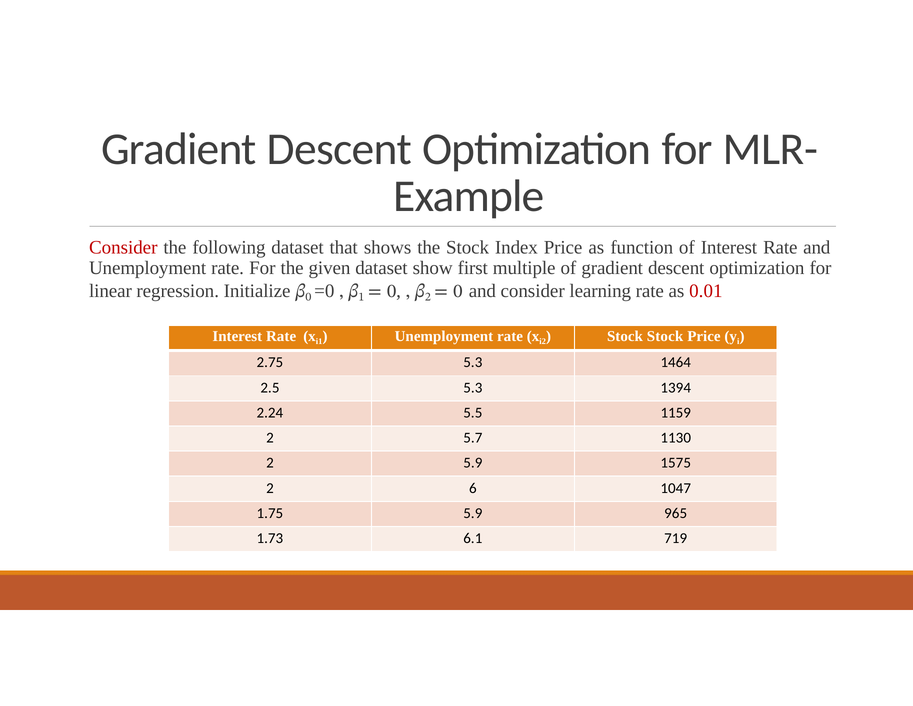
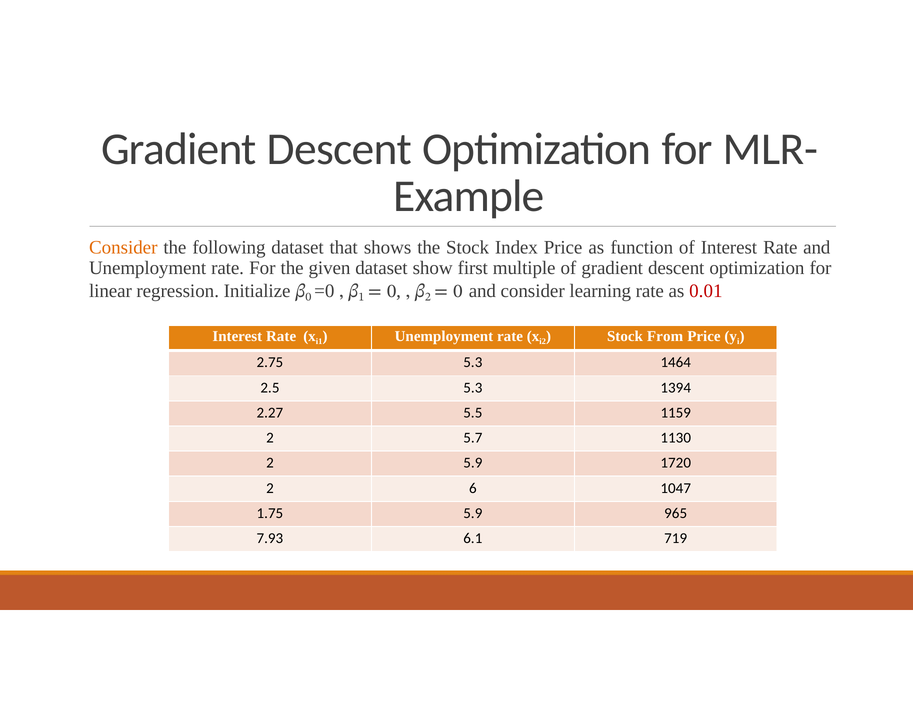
Consider colour: red -> orange (123, 247)
Stock Stock: Stock -> From (665, 336)
2.24: 2.24 -> 2.27 (270, 412)
1575: 1575 -> 1720 (676, 463)
1.73: 1.73 -> 7.93 (270, 538)
